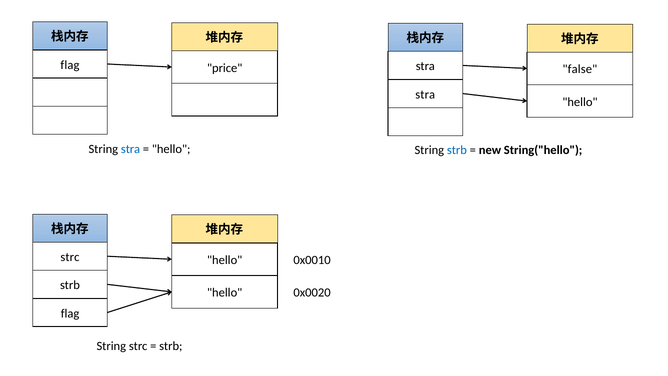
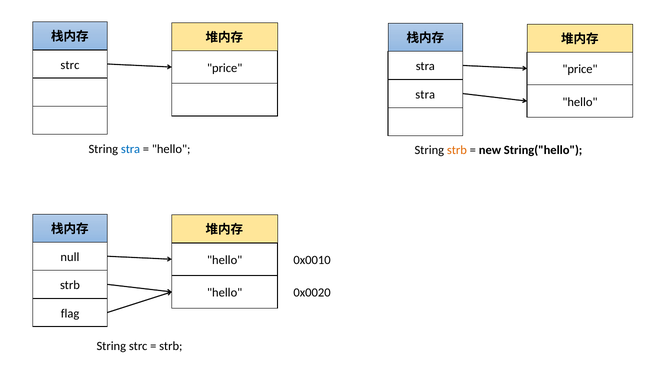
flag: flag -> strc (70, 65)
false: false -> price (580, 69)
strb colour: blue -> orange (457, 150)
strc: strc -> null (70, 257)
